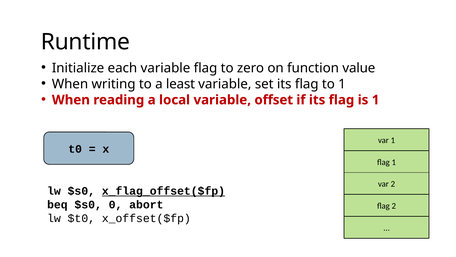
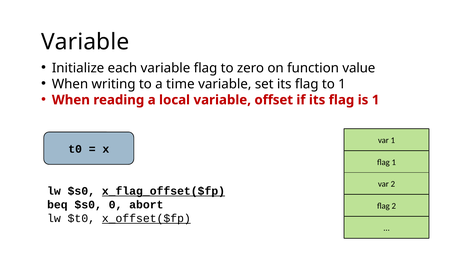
Runtime: Runtime -> Variable (85, 42)
least: least -> time (180, 84)
x_offset($fp underline: none -> present (146, 218)
